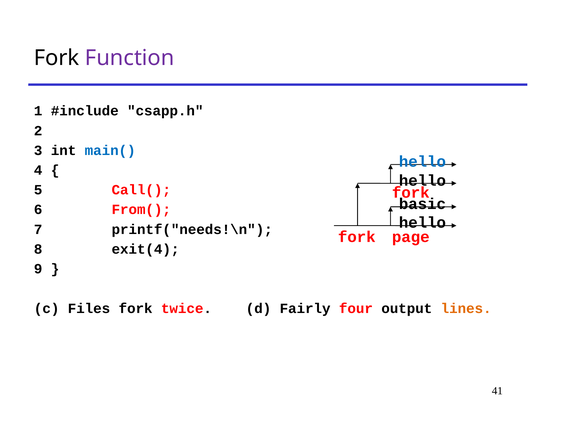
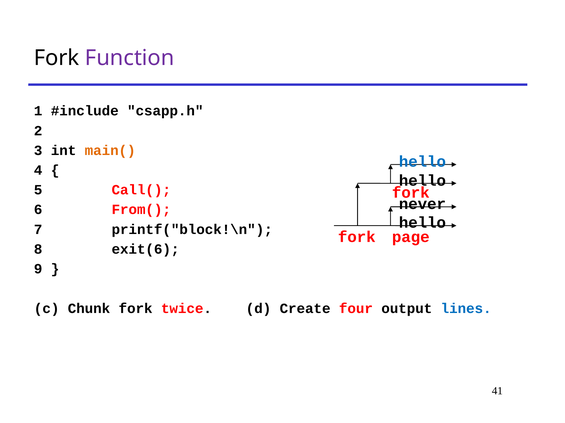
main( colour: blue -> orange (110, 151)
basic: basic -> never (422, 204)
printf("needs!\n: printf("needs!\n -> printf("block!\n (192, 230)
exit(4: exit(4 -> exit(6 (145, 250)
Files: Files -> Chunk (89, 309)
Fairly: Fairly -> Create (305, 309)
lines colour: orange -> blue (466, 309)
